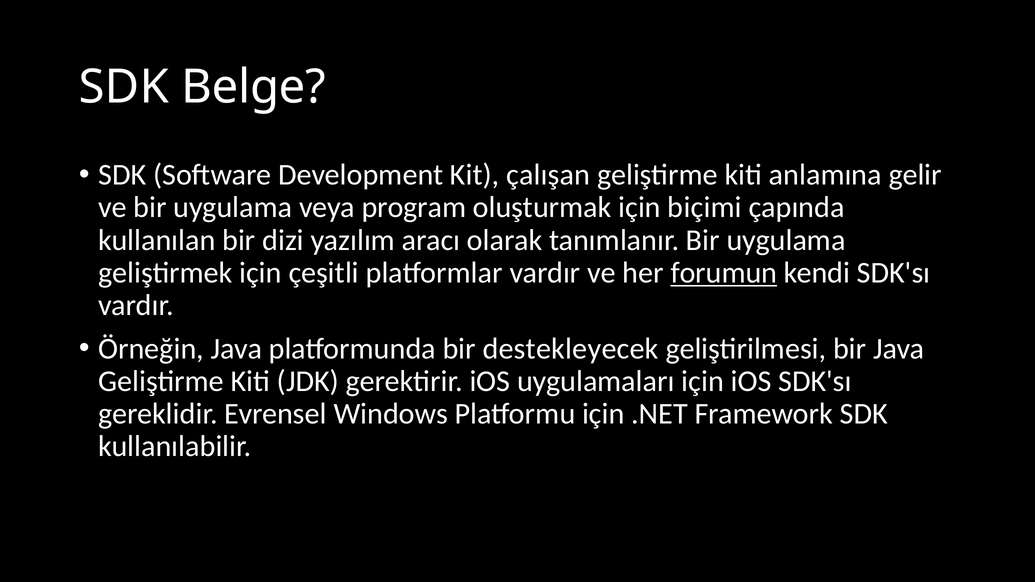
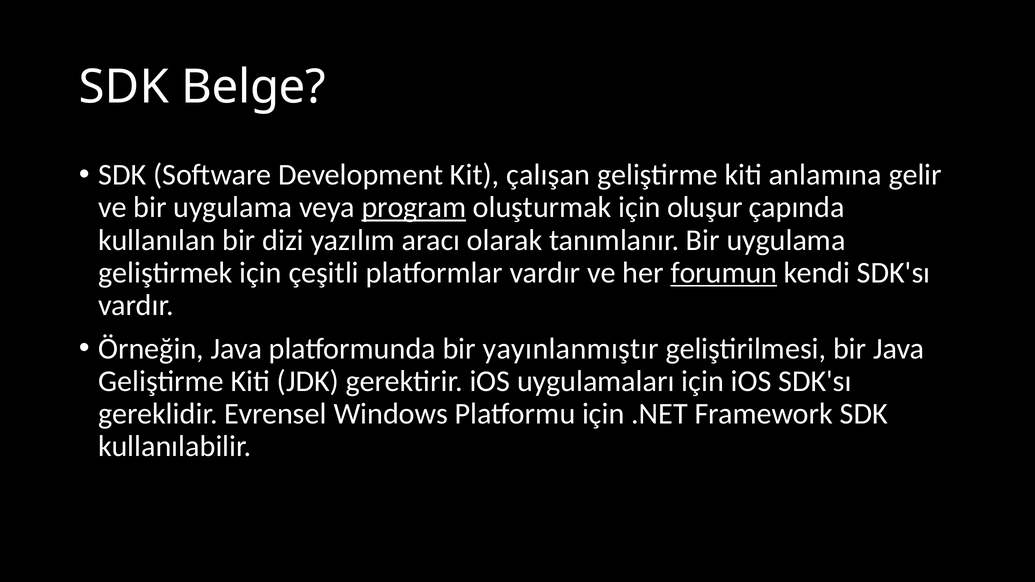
program underline: none -> present (414, 208)
biçimi: biçimi -> oluşur (705, 208)
destekleyecek: destekleyecek -> yayınlanmıştır (571, 349)
